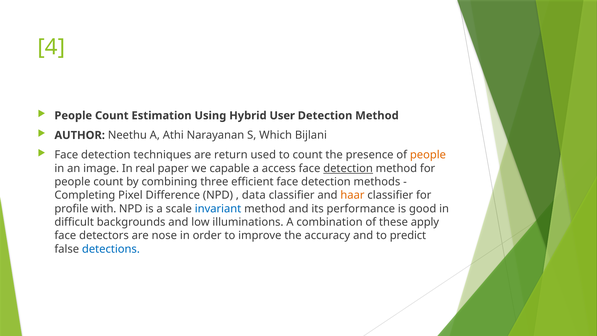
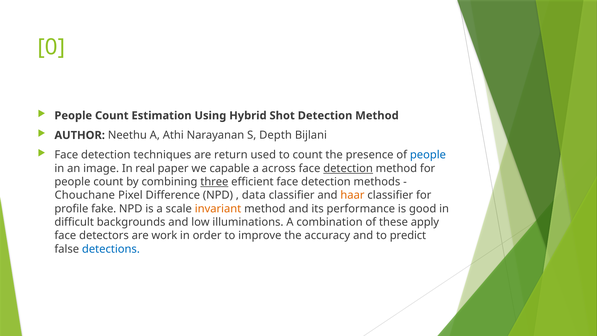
4: 4 -> 0 (51, 47)
User: User -> Shot (282, 116)
Which: Which -> Depth (276, 135)
people colour: orange -> blue (428, 155)
access: access -> across (279, 168)
three underline: none -> present (214, 182)
Completing: Completing -> Chouchane (85, 195)
with: with -> fake (104, 209)
invariant colour: blue -> orange (218, 209)
nose: nose -> work (164, 235)
